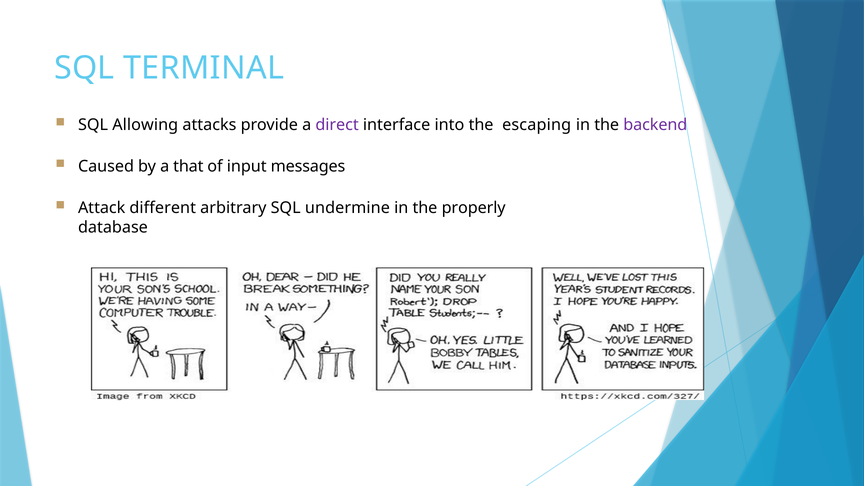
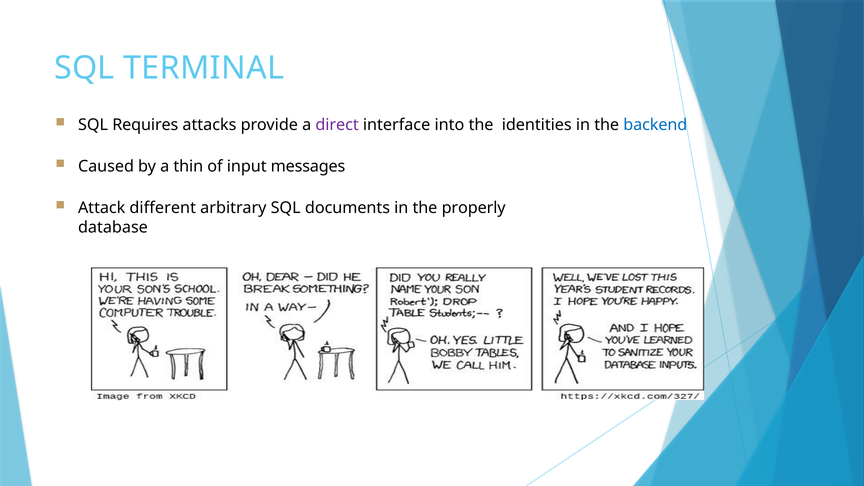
Allowing: Allowing -> Requires (145, 125)
escaping: escaping -> identities (537, 125)
backend colour: purple -> blue (655, 125)
that: that -> thin (188, 166)
undermine: undermine -> documents (347, 208)
